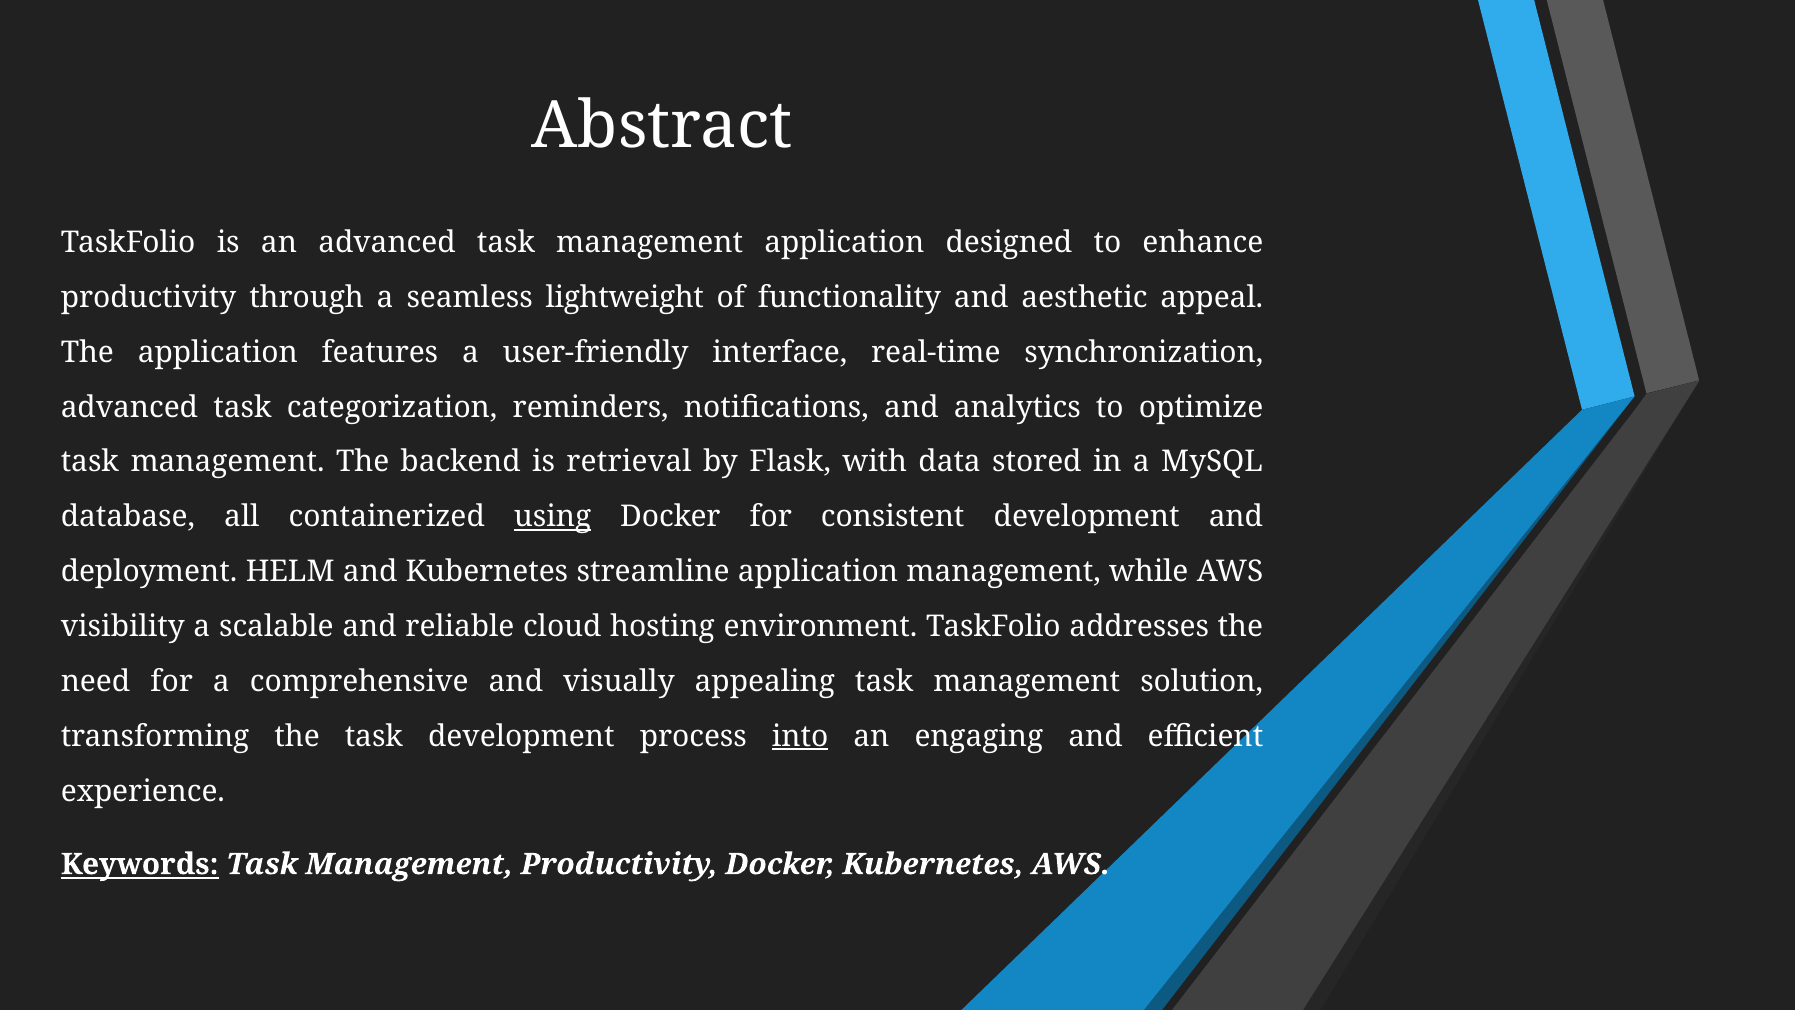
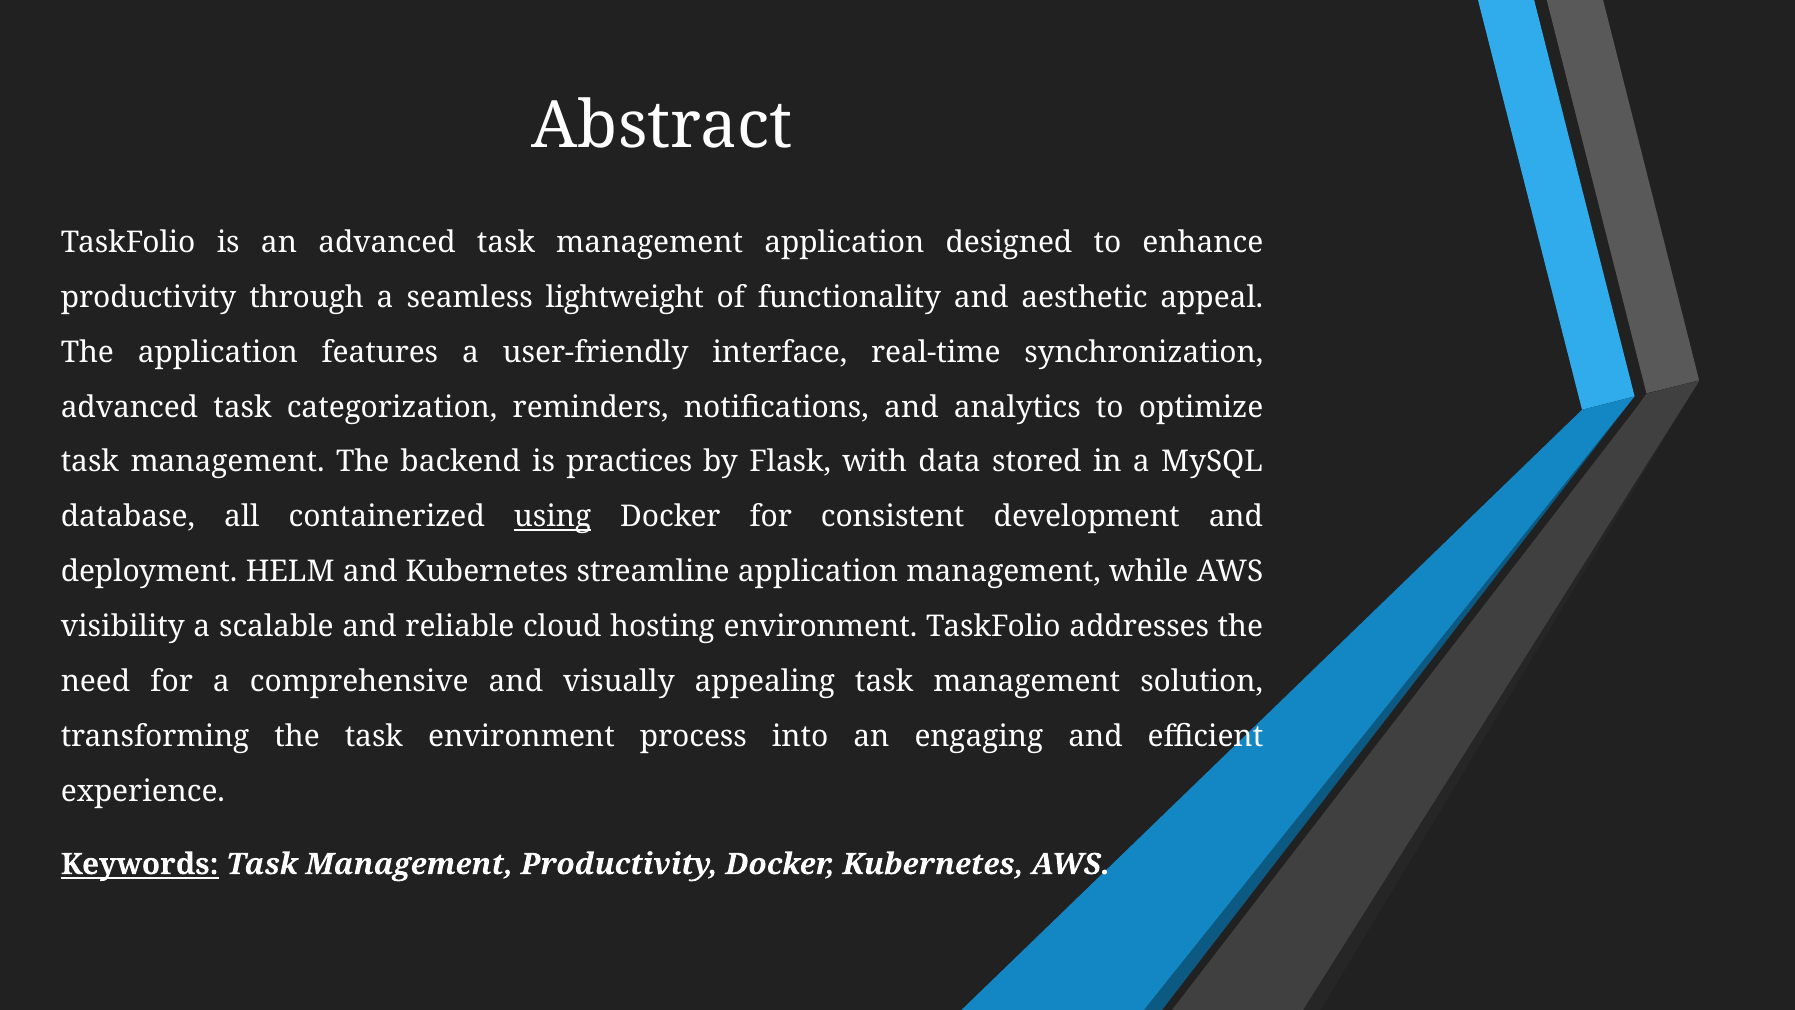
retrieval: retrieval -> practices (629, 462)
task development: development -> environment (521, 736)
into underline: present -> none (800, 736)
